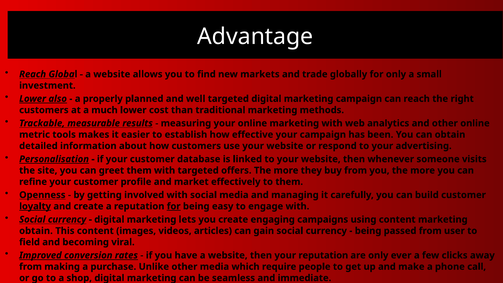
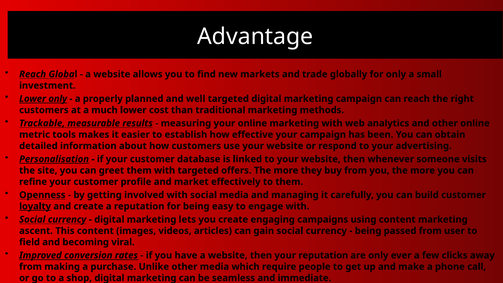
Lower also: also -> only (58, 99)
for underline: present -> none (174, 206)
obtain: obtain -> ascent (36, 231)
